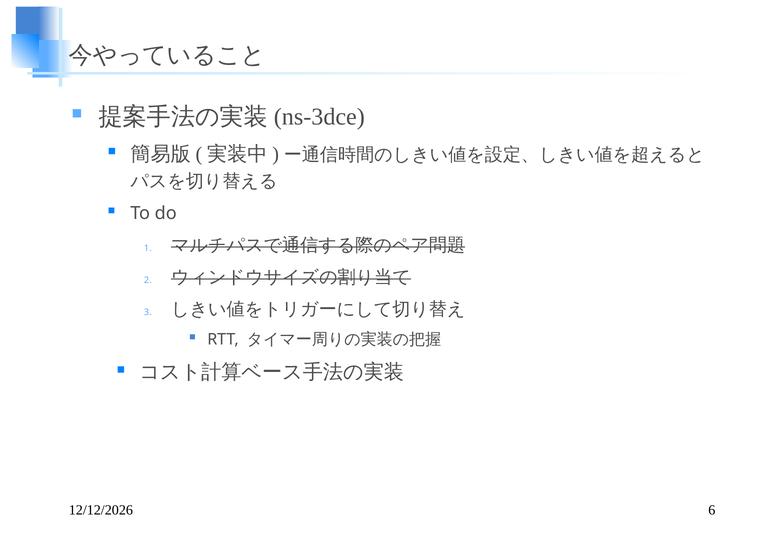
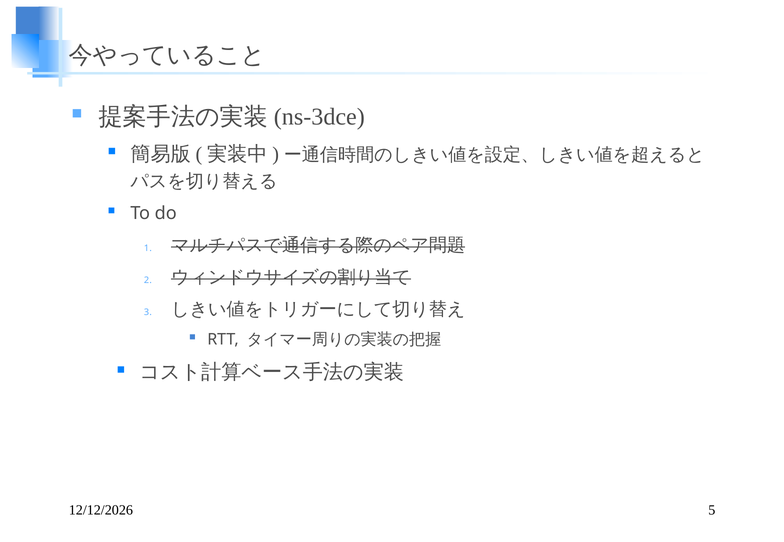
6: 6 -> 5 (712, 511)
